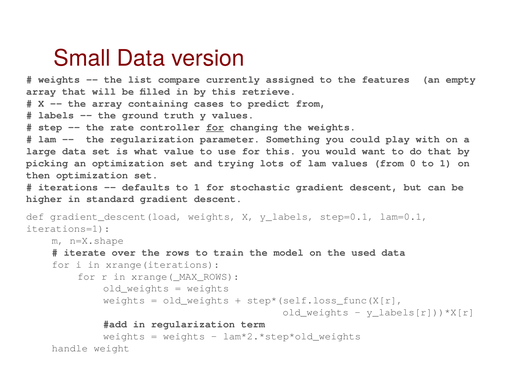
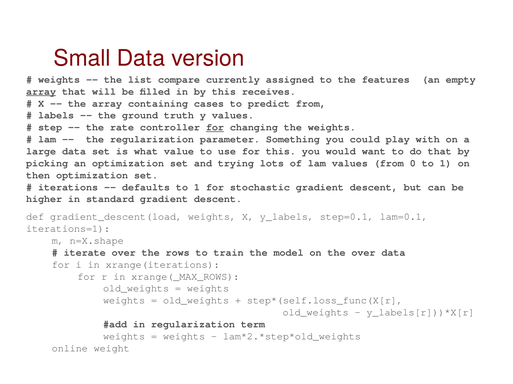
array underline: none -> present (41, 92)
retrieve: retrieve -> receives (269, 92)
the used: used -> over (363, 253)
handle: handle -> online (70, 349)
